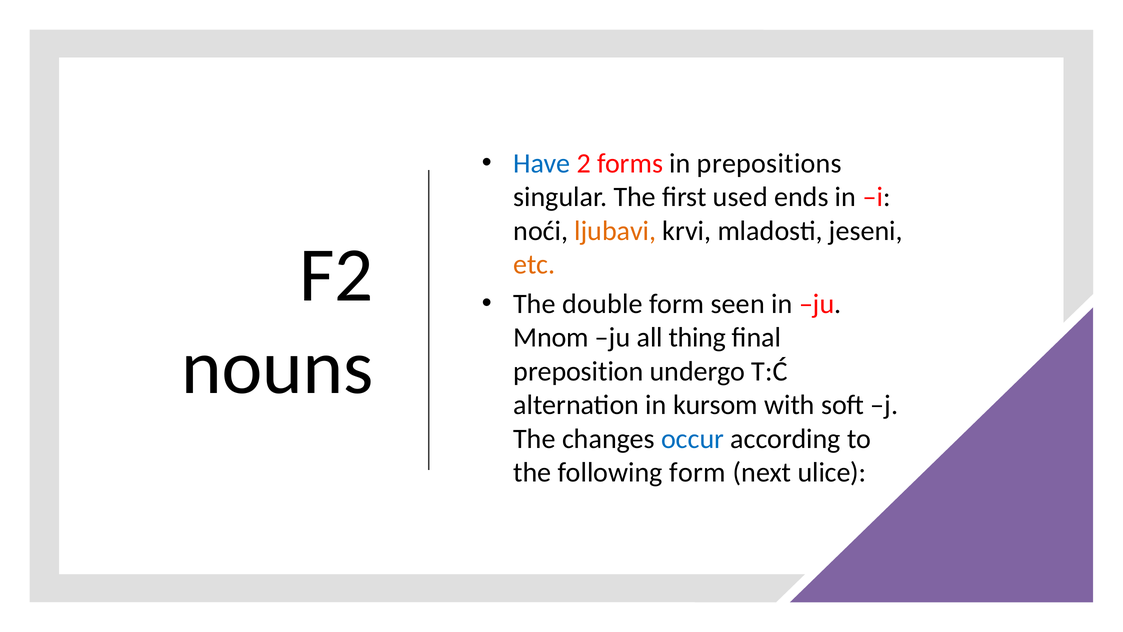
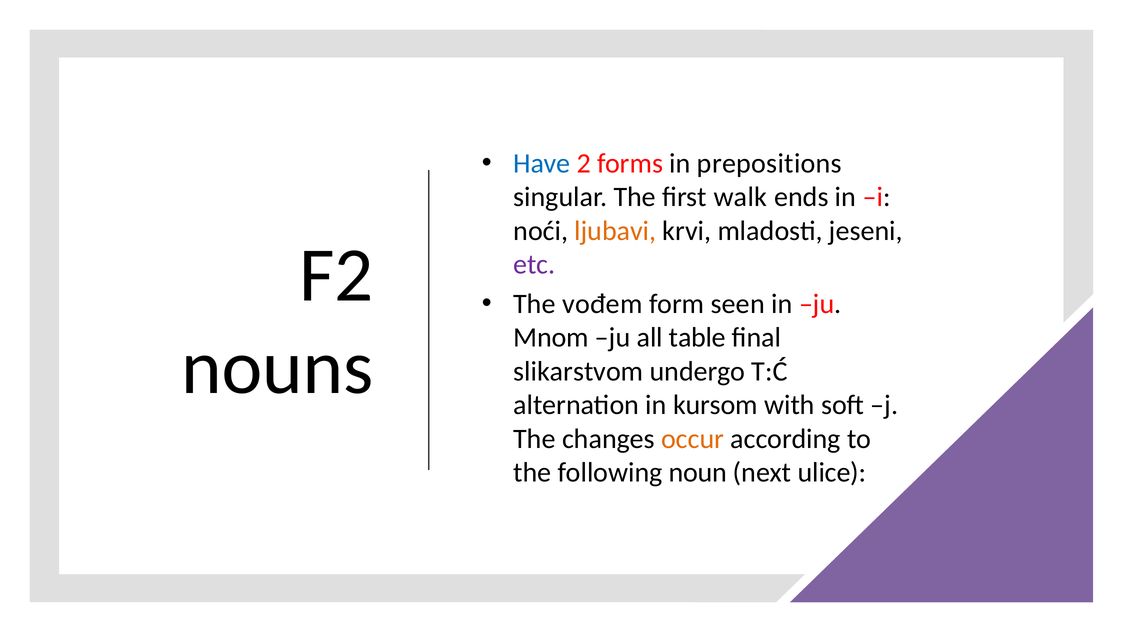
used: used -> walk (740, 197)
etc colour: orange -> purple (534, 264)
double: double -> vođem (602, 304)
thing: thing -> table (697, 337)
preposition: preposition -> slikarstvom (578, 371)
occur colour: blue -> orange (693, 439)
following form: form -> noun (698, 472)
